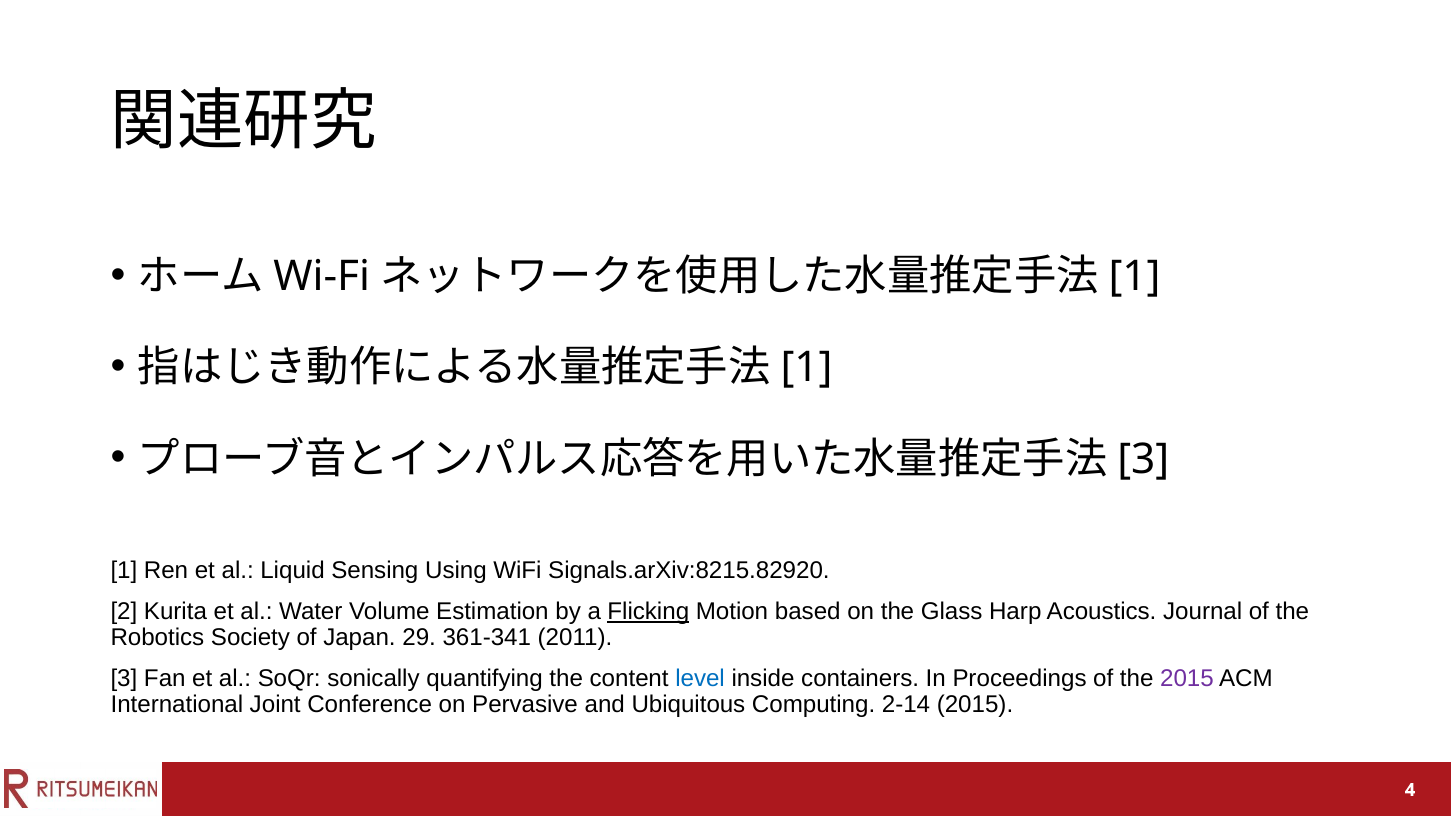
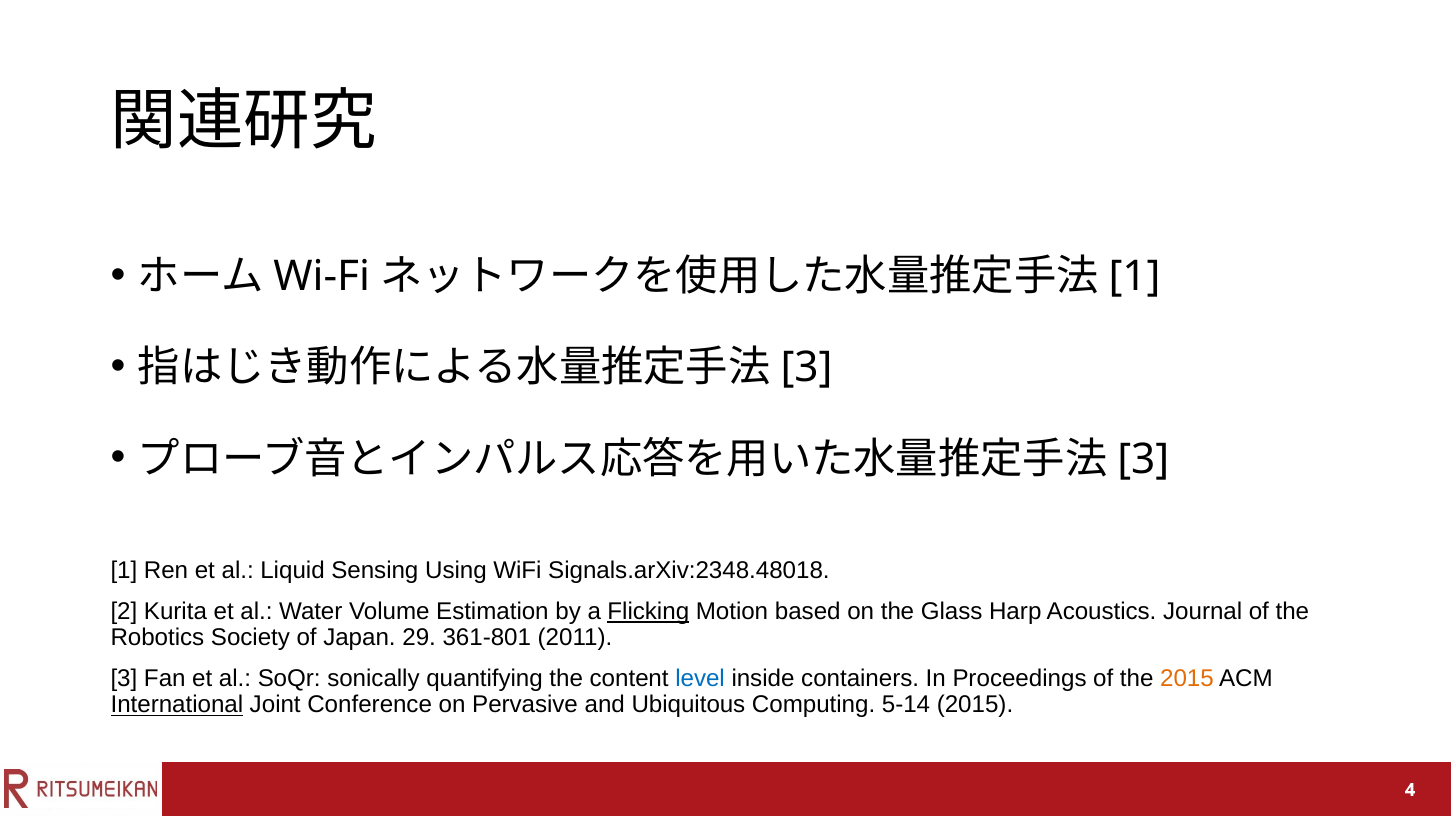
1: 1 -> 3 (807, 368)
Signals.arXiv:8215.82920: Signals.arXiv:8215.82920 -> Signals.arXiv:2348.48018 (689, 570)
361-341: 361-341 -> 361-801 (487, 638)
2015 colour: purple -> orange (1187, 679)
International underline: none -> present (177, 705)
2-14: 2-14 -> 5-14 (906, 705)
